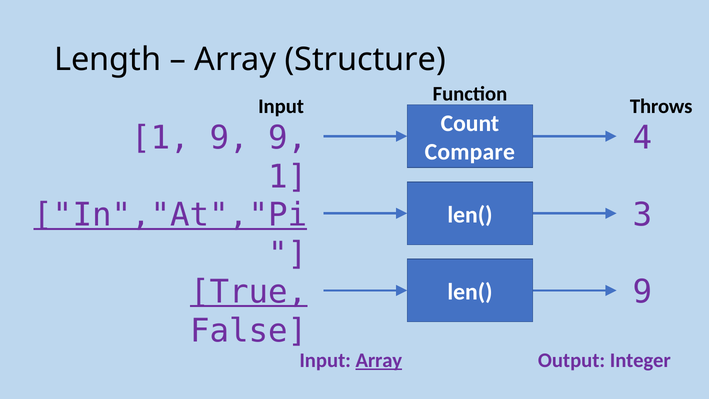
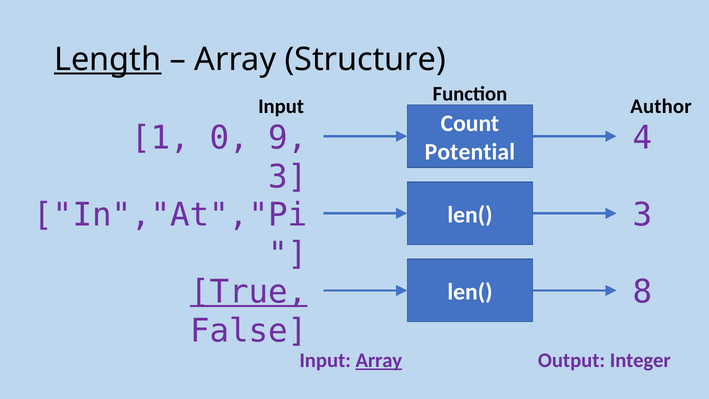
Length underline: none -> present (108, 60)
Throws: Throws -> Author (661, 106)
1 9: 9 -> 0 (229, 138)
Compare: Compare -> Potential (470, 152)
1: 1 -> 3 (288, 177)
In","At","Pi underline: present -> none (170, 215)
len( 9: 9 -> 8 (642, 292)
